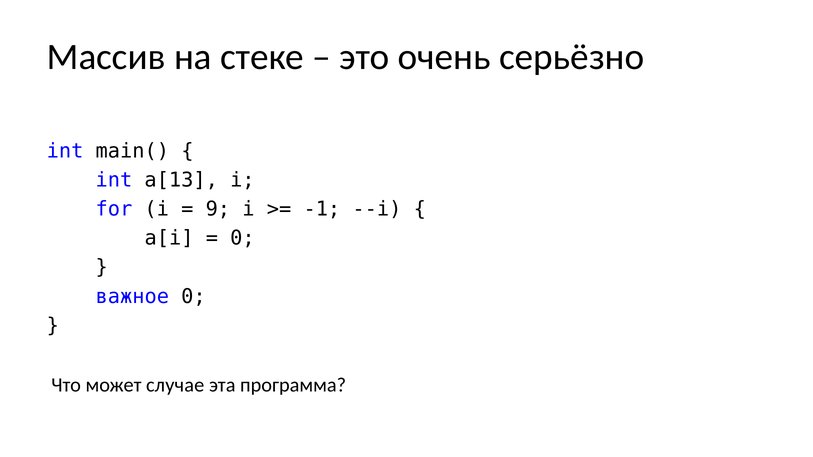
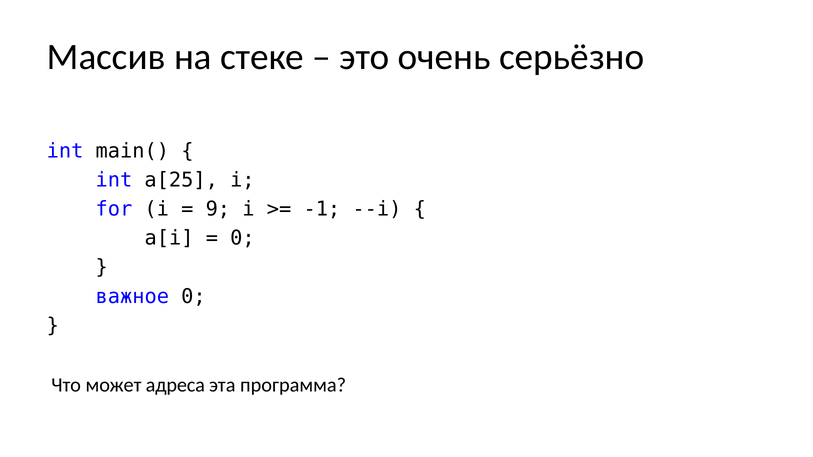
a[13: a[13 -> a[25 (181, 180)
случае: случае -> адреса (175, 385)
